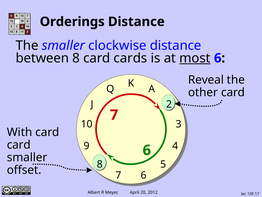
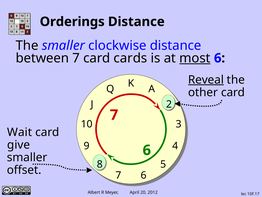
between 8: 8 -> 7 (76, 58)
Reveal underline: none -> present (206, 80)
With: With -> Wait (20, 132)
card: card -> give (19, 145)
